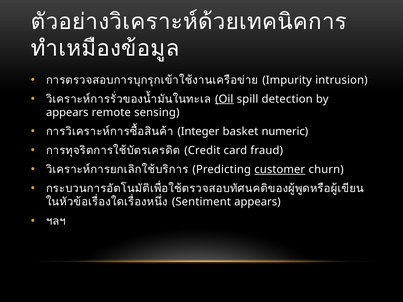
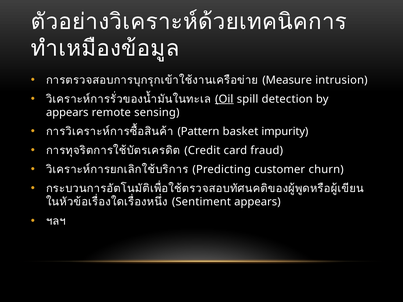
Impurity: Impurity -> Measure (287, 80)
Integer: Integer -> Pattern (198, 132)
numeric: numeric -> impurity (285, 132)
customer underline: present -> none (280, 170)
